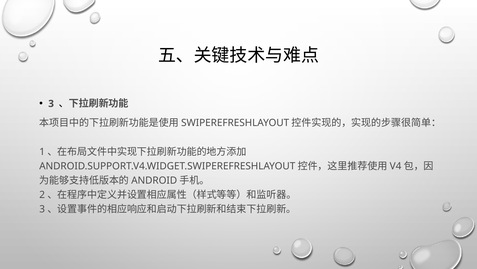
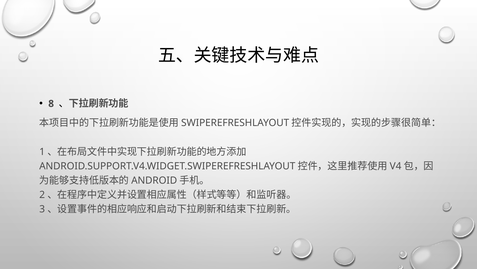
3: 3 -> 8 (51, 103)
